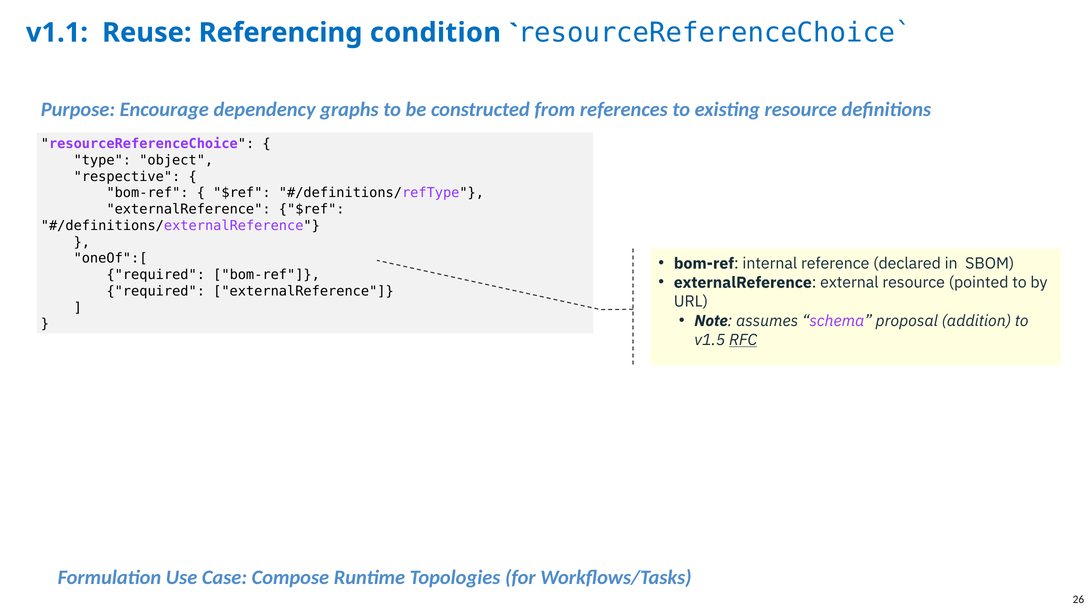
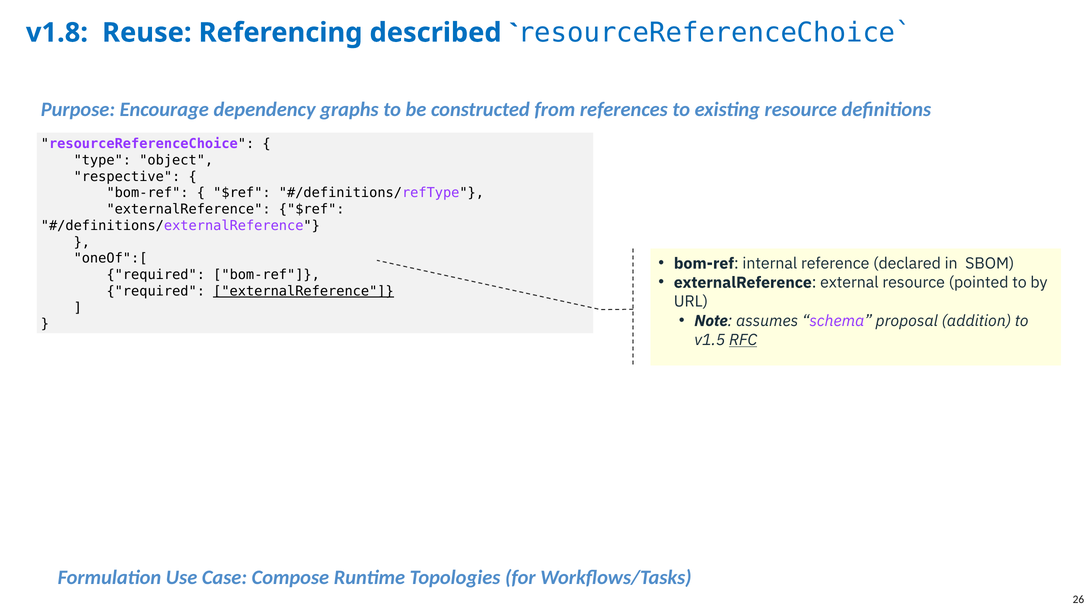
v1.1: v1.1 -> v1.8 (57, 33)
condition: condition -> described (436, 33)
externalReference underline: none -> present (303, 291)
